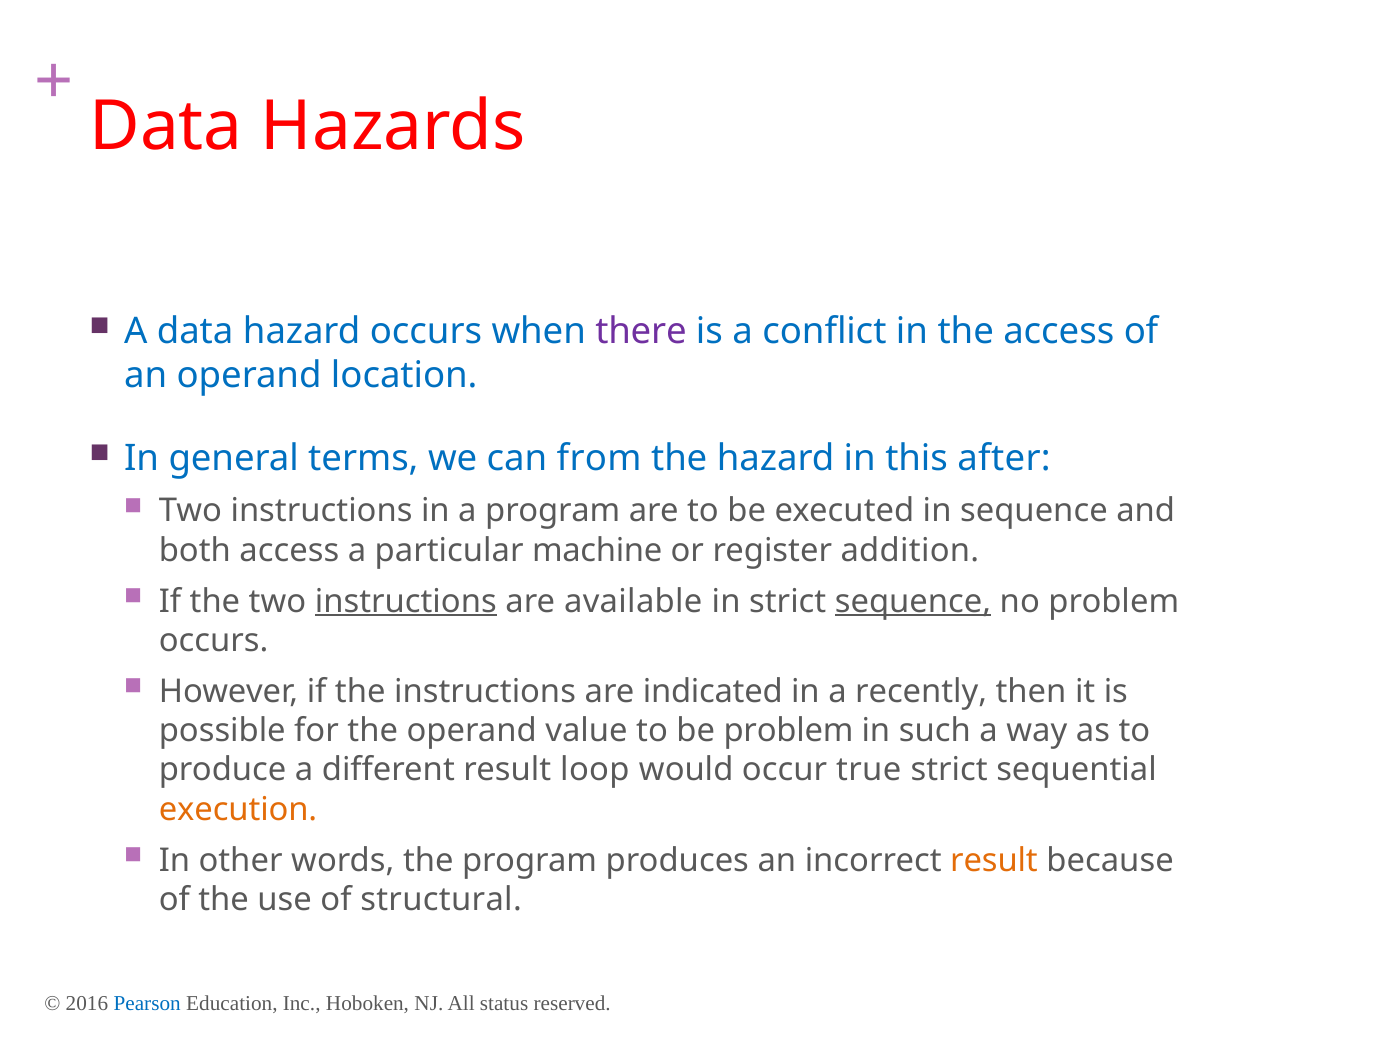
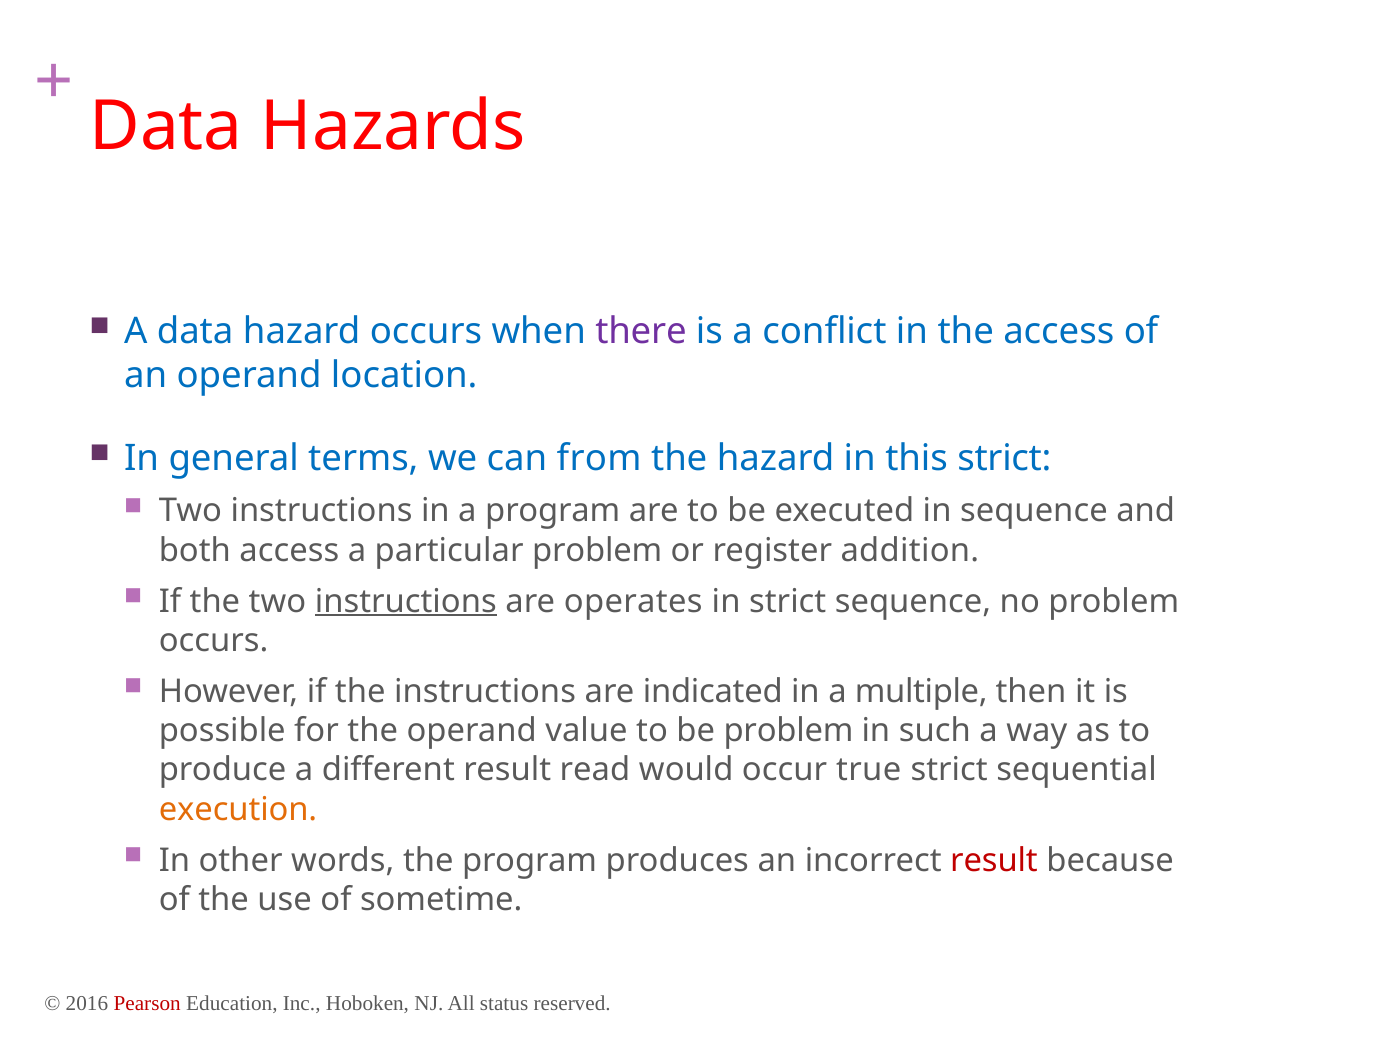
this after: after -> strict (1004, 458)
particular machine: machine -> problem (597, 551)
available: available -> operates (633, 601)
sequence underline: present -> none (913, 601)
recently: recently -> multiple (921, 692)
loop: loop -> read (595, 770)
result colour: orange -> red (994, 860)
structural: structural -> sometime (441, 900)
Pearson colour: blue -> red (147, 1003)
